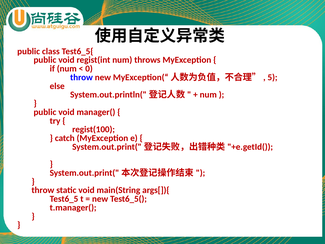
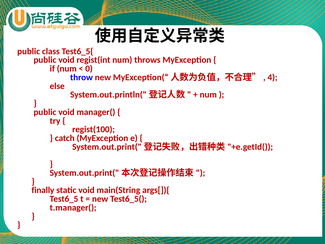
5: 5 -> 4 (273, 77)
throw: throw -> finally (43, 190)
